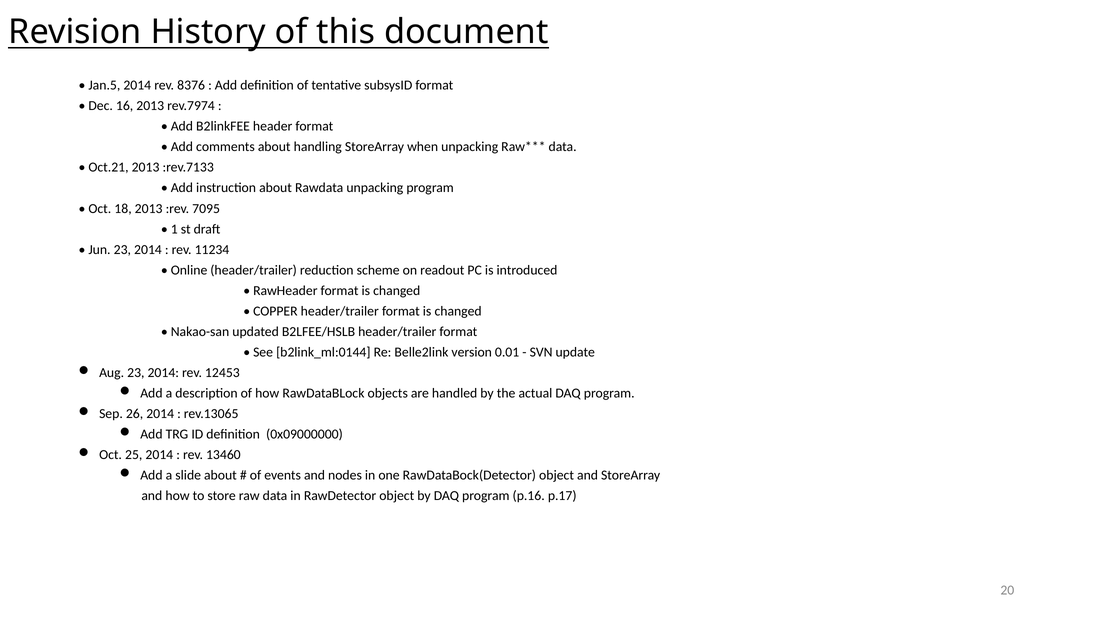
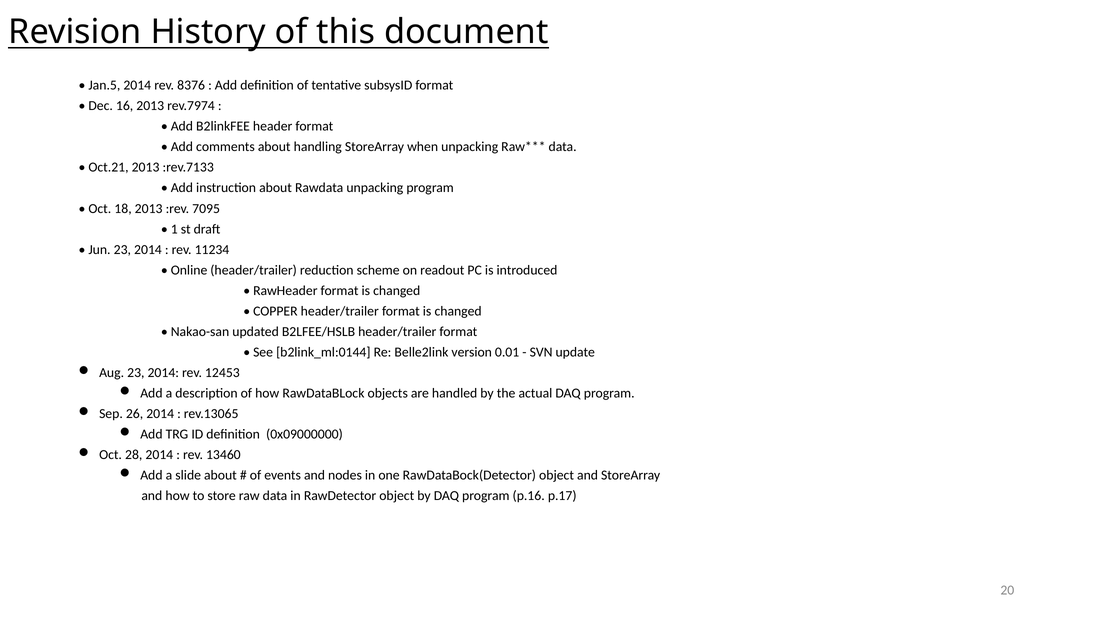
25: 25 -> 28 (134, 455)
